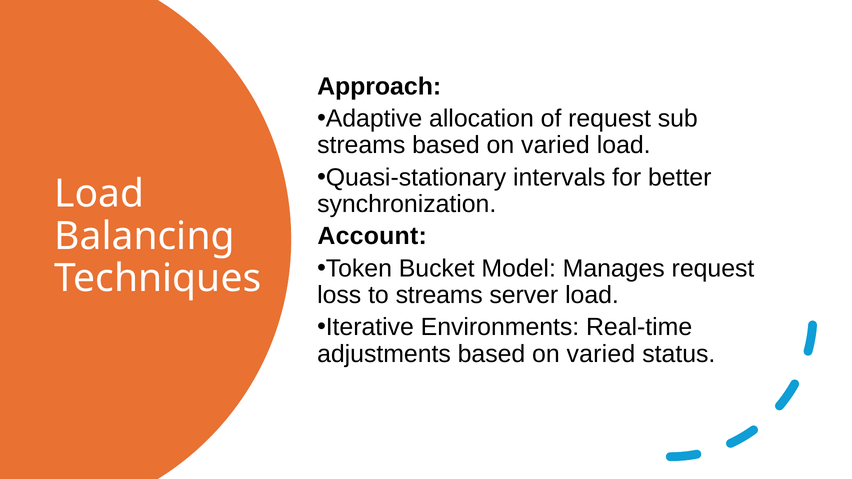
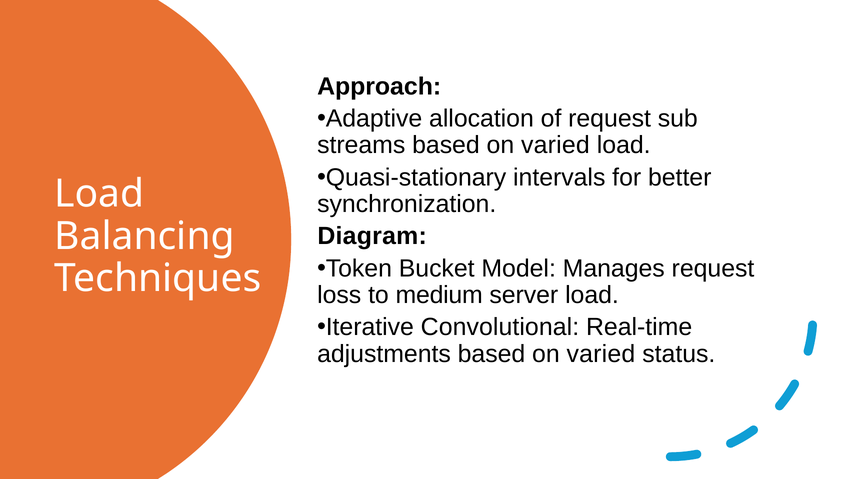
Account: Account -> Diagram (372, 236)
to streams: streams -> medium (439, 295)
Environments: Environments -> Convolutional (500, 327)
